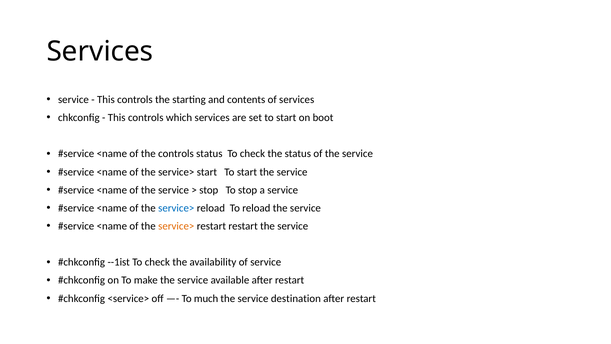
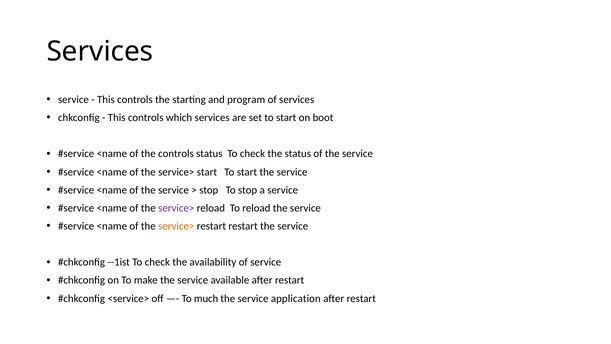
contents: contents -> program (246, 100)
service> colour: blue -> purple (176, 208)
destination: destination -> application (296, 298)
